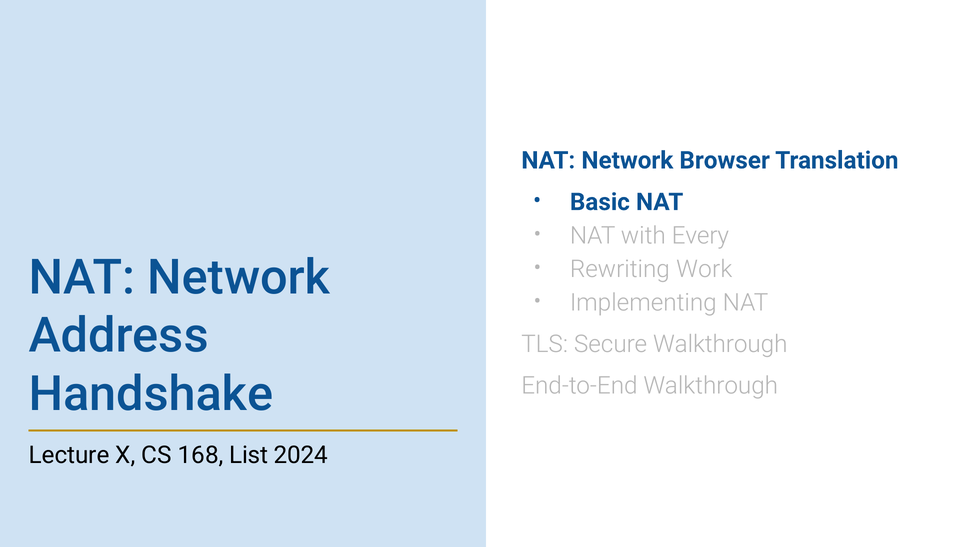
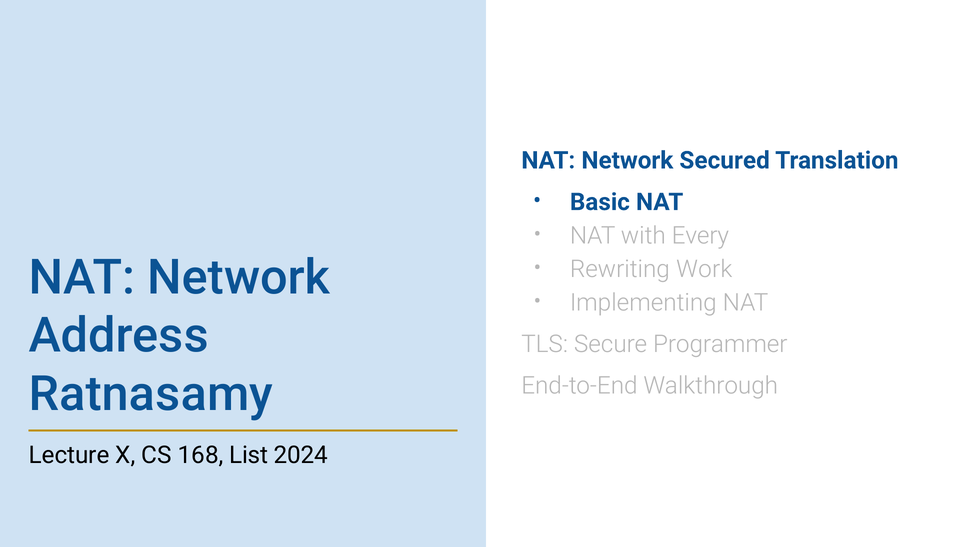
Browser: Browser -> Secured (725, 160)
Secure Walkthrough: Walkthrough -> Programmer (720, 344)
Handshake: Handshake -> Ratnasamy (151, 394)
